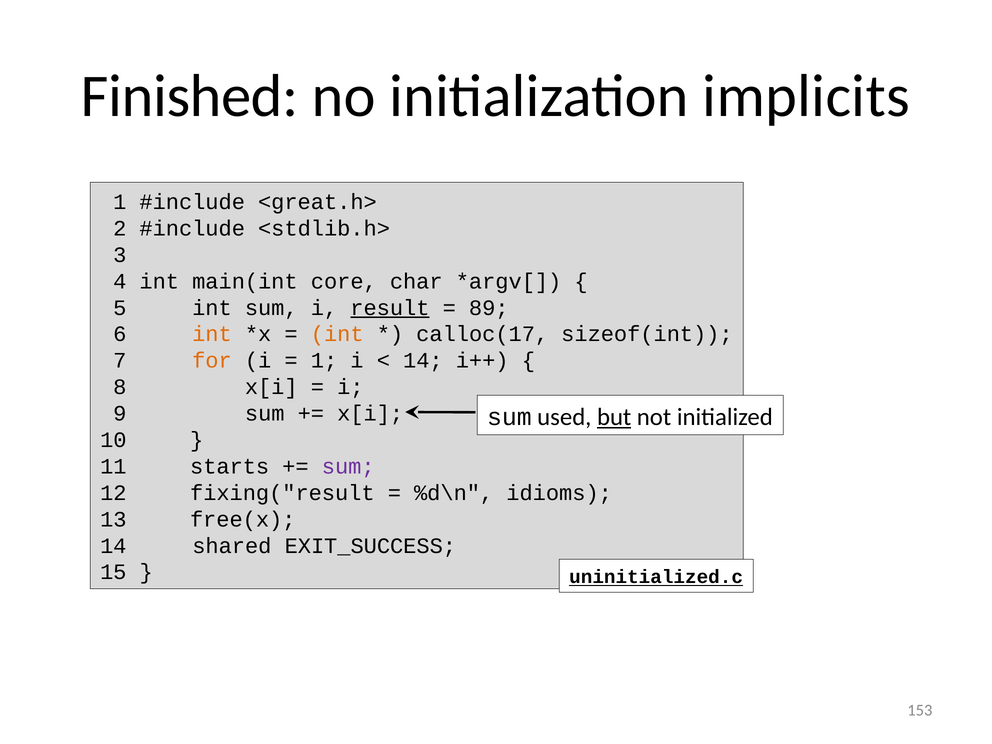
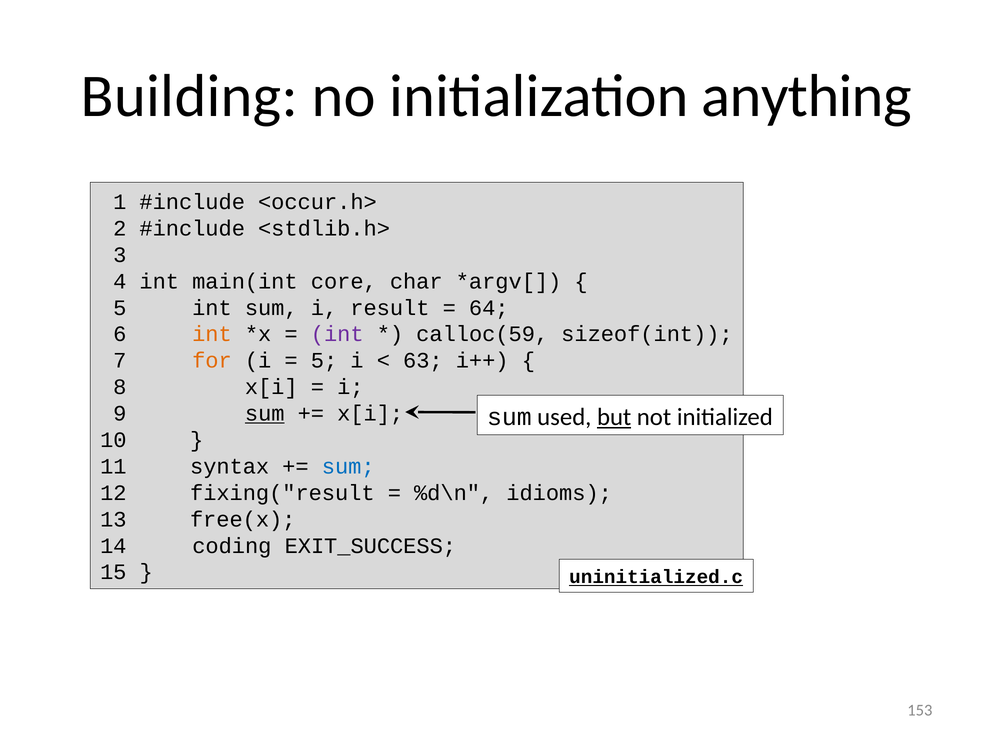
Finished: Finished -> Building (189, 96)
implicits: implicits -> anything (807, 96)
<great.h>: <great.h> -> <occur.h> (317, 202)
result underline: present -> none (390, 308)
89: 89 -> 64 (489, 308)
int colour: orange -> purple (337, 334)
calloc(17: calloc(17 -> calloc(59 (482, 334)
1: 1 -> 5 (324, 361)
14: 14 -> 63 (423, 361)
sum underline: none -> present (265, 414)
starts: starts -> syntax (230, 466)
sum colour: purple -> blue (348, 466)
shared: shared -> coding (232, 546)
